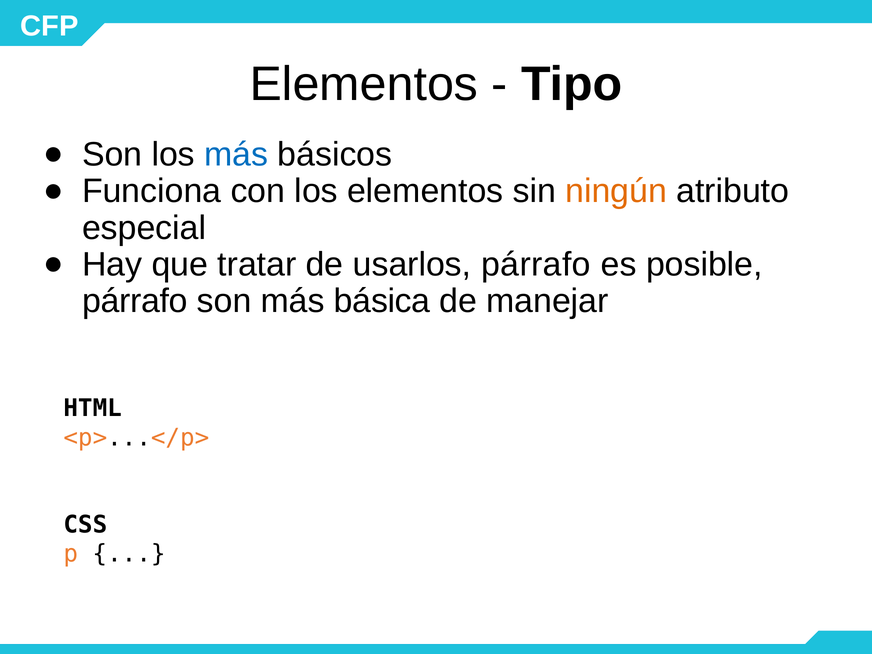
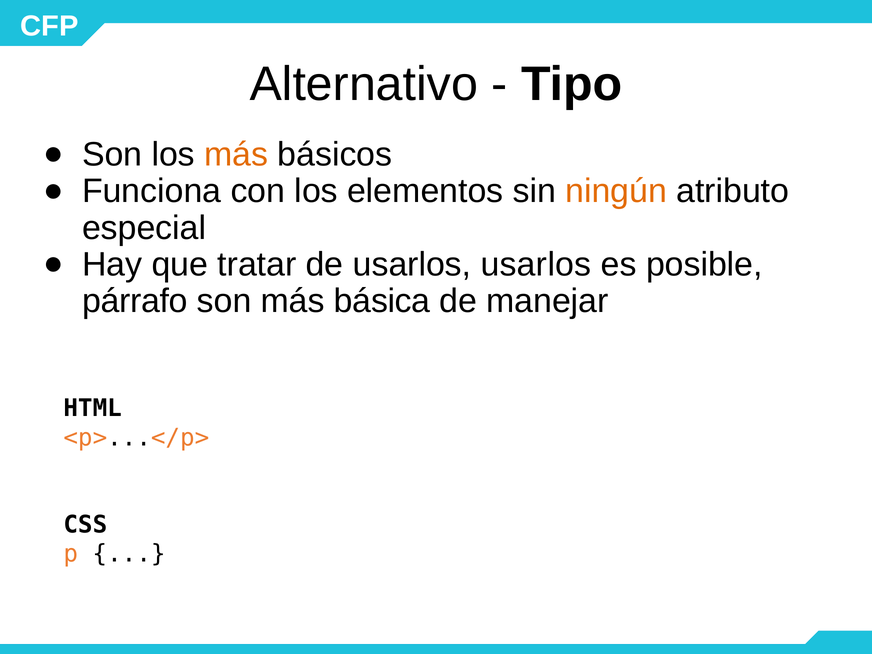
Elementos: Elementos -> Alternativo (364, 84)
más colour: blue -> orange (236, 155)
usarlos párrafo: párrafo -> usarlos (536, 264)
